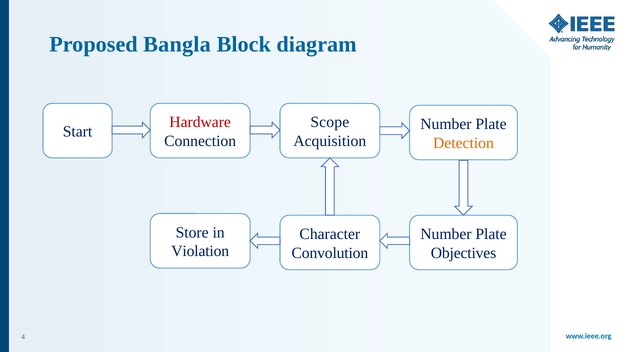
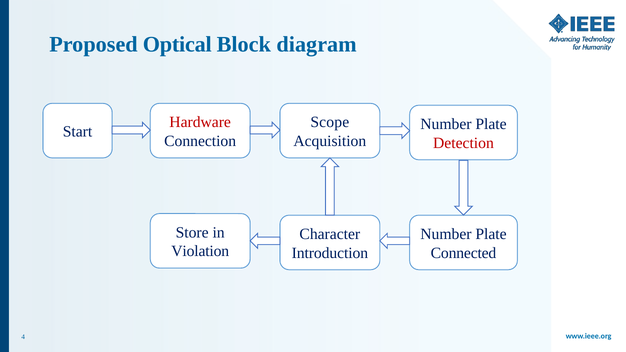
Bangla: Bangla -> Optical (177, 45)
Detection colour: orange -> red (463, 143)
Convolution: Convolution -> Introduction (330, 253)
Objectives: Objectives -> Connected (464, 253)
